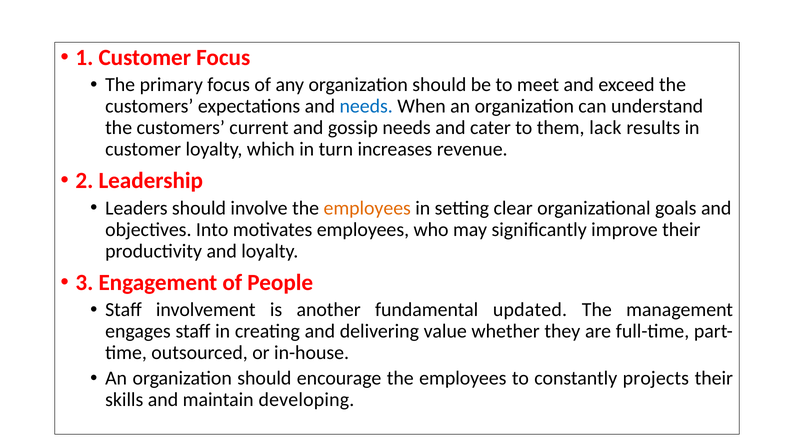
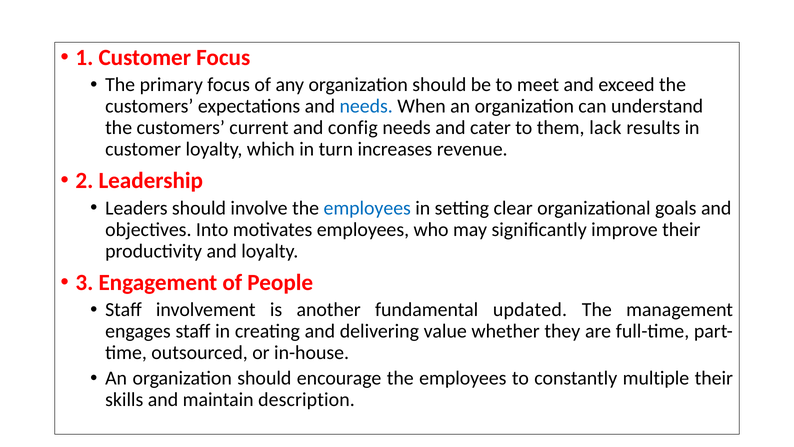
gossip: gossip -> config (353, 128)
employees colour: orange -> blue (367, 208)
projects: projects -> multiple (656, 378)
developing: developing -> description (306, 399)
